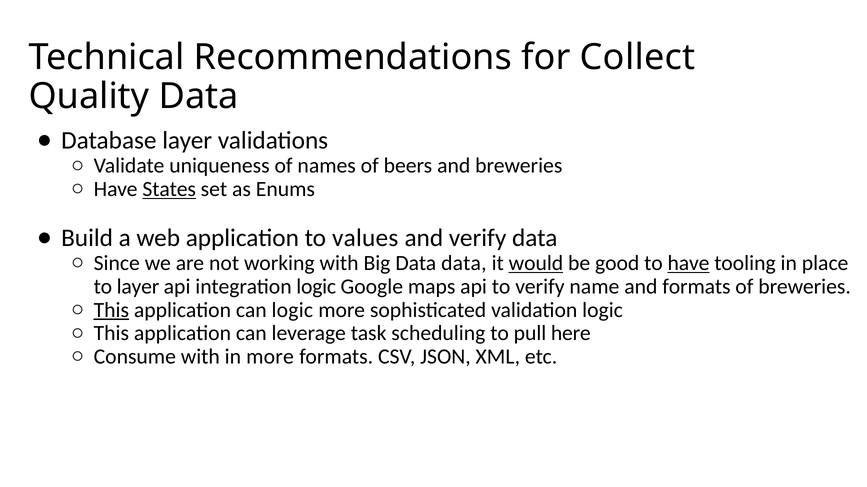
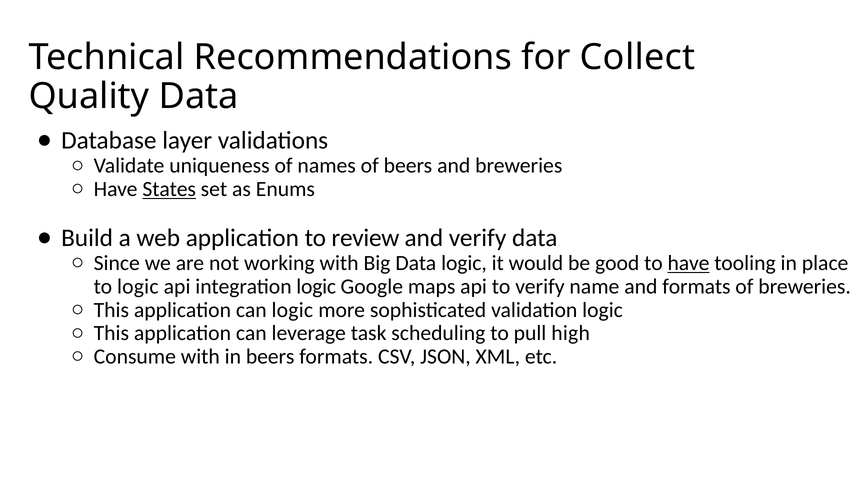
values: values -> review (365, 238)
Data data: data -> logic (464, 264)
would underline: present -> none (536, 264)
to layer: layer -> logic (138, 287)
This underline: present -> none (111, 310)
here: here -> high (571, 334)
in more: more -> beers (270, 357)
